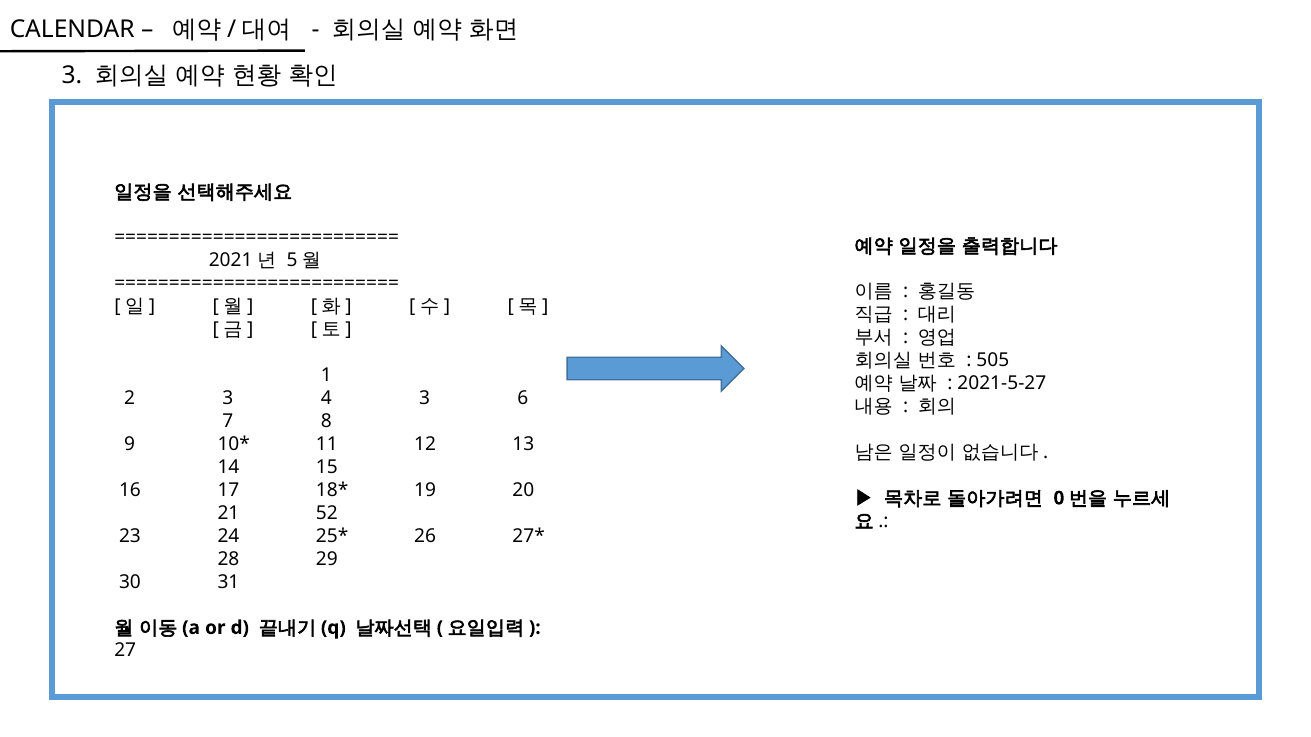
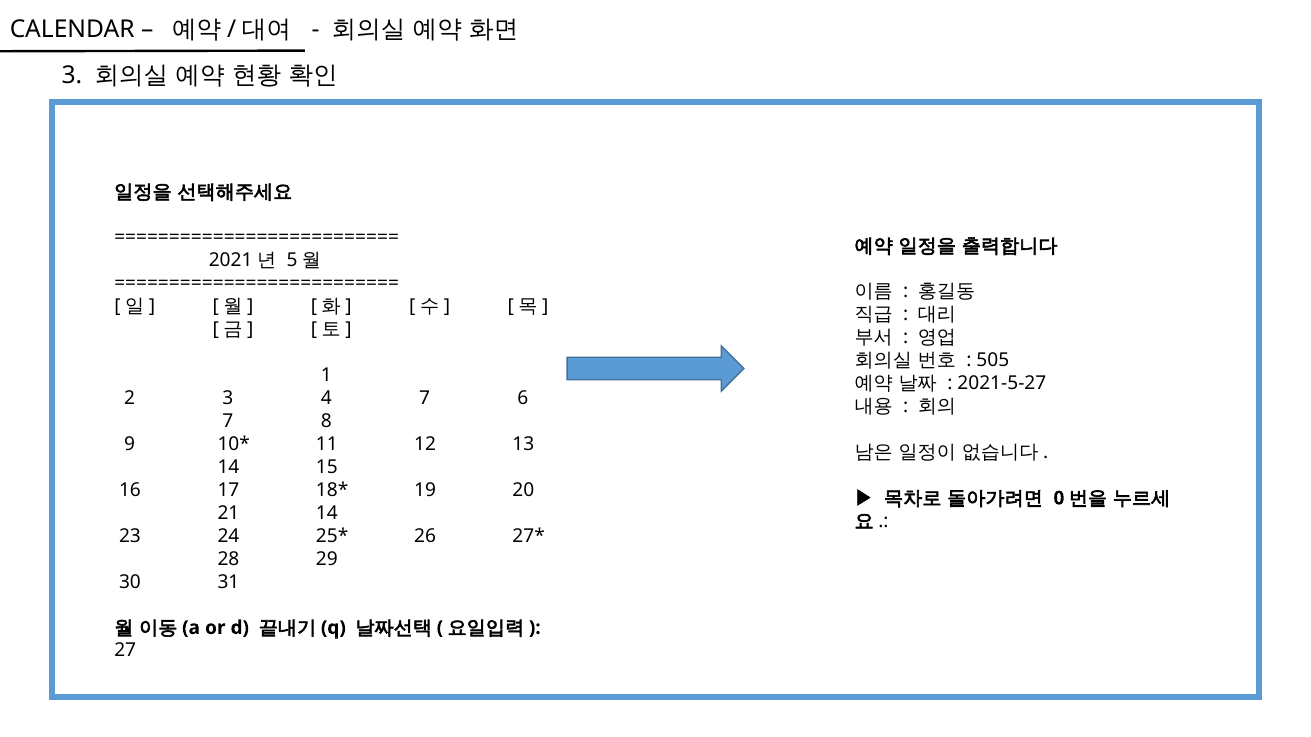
4 3: 3 -> 7 (425, 398)
21 52: 52 -> 14 (327, 513)
